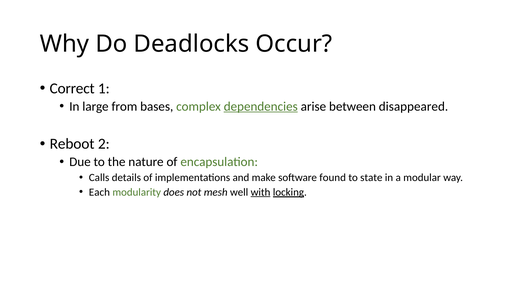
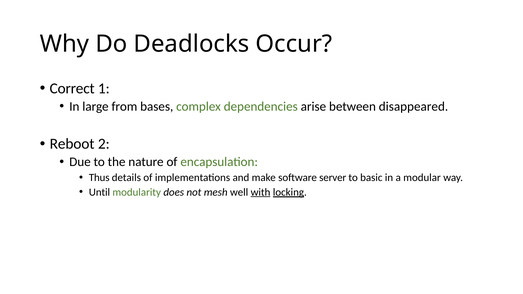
dependencies underline: present -> none (261, 106)
Calls: Calls -> Thus (99, 178)
found: found -> server (333, 178)
state: state -> basic (371, 178)
Each: Each -> Until (99, 192)
